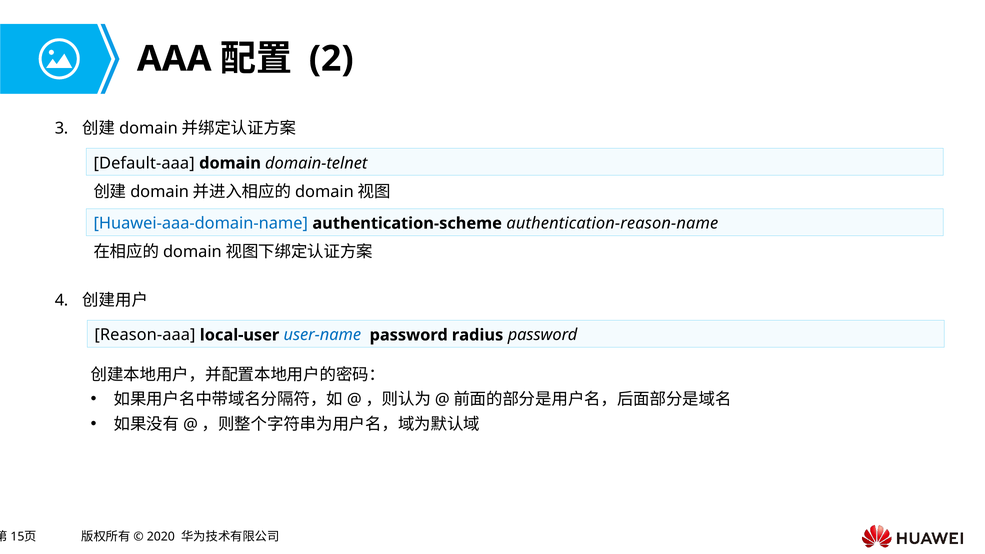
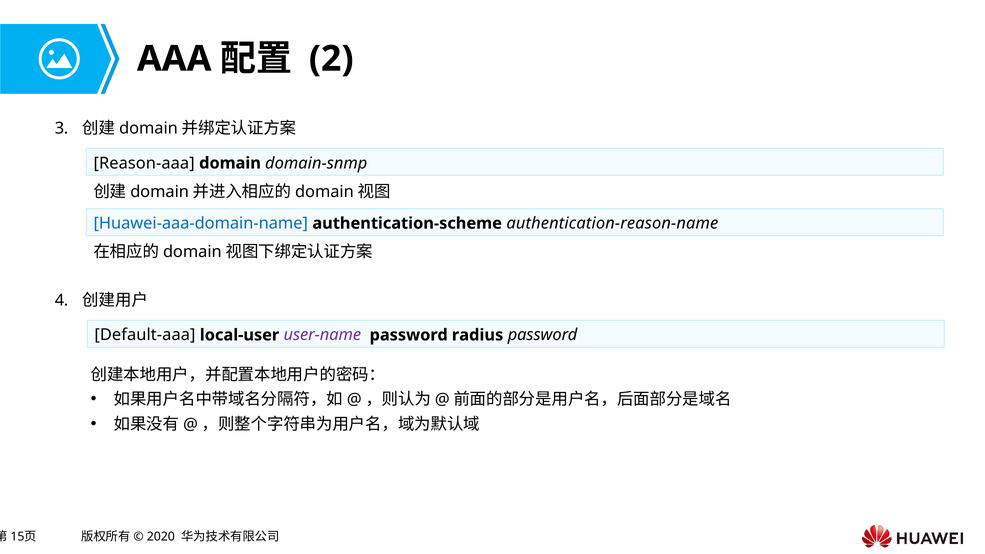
Default-aaa: Default-aaa -> Reason-aaa (144, 163)
domain-telnet: domain-telnet -> domain-snmp (316, 163)
Reason-aaa: Reason-aaa -> Default-aaa (145, 335)
user-name colour: blue -> purple (322, 335)
